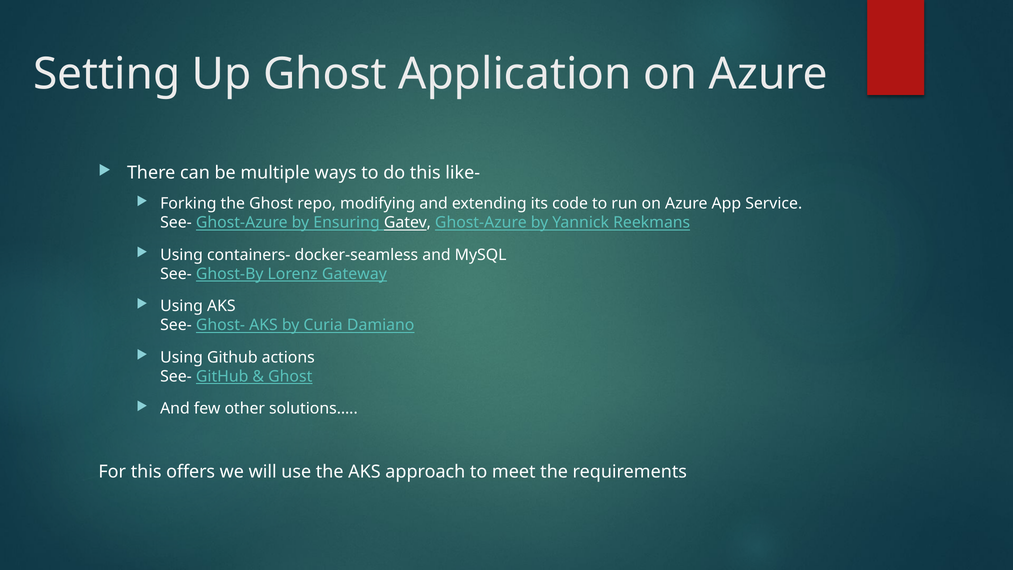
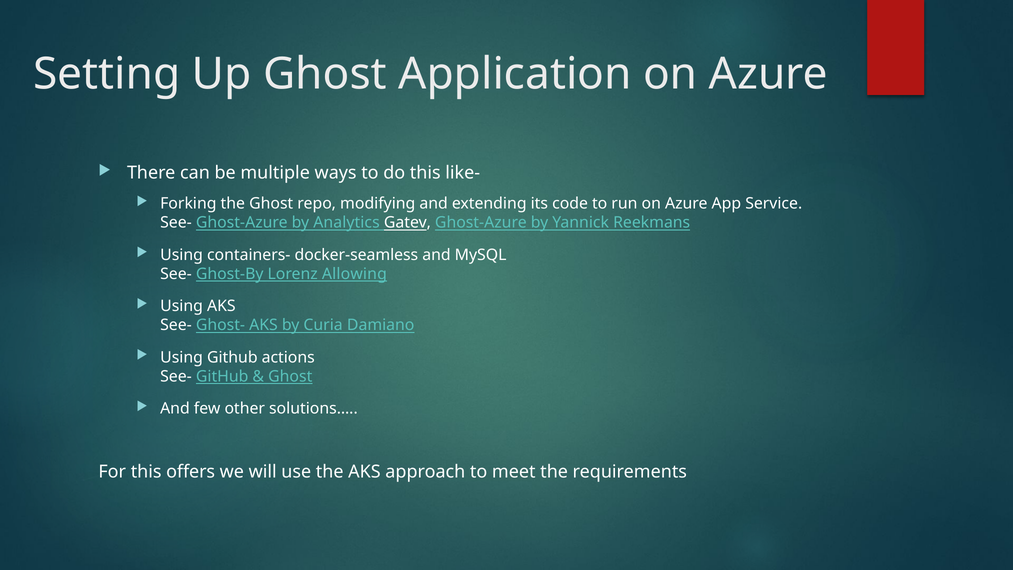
Ensuring: Ensuring -> Analytics (347, 223)
Gateway: Gateway -> Allowing (354, 274)
